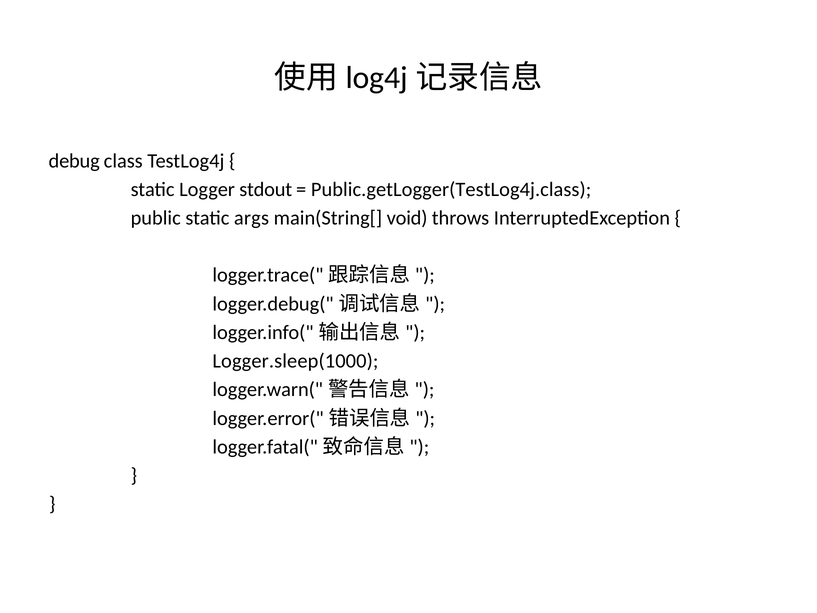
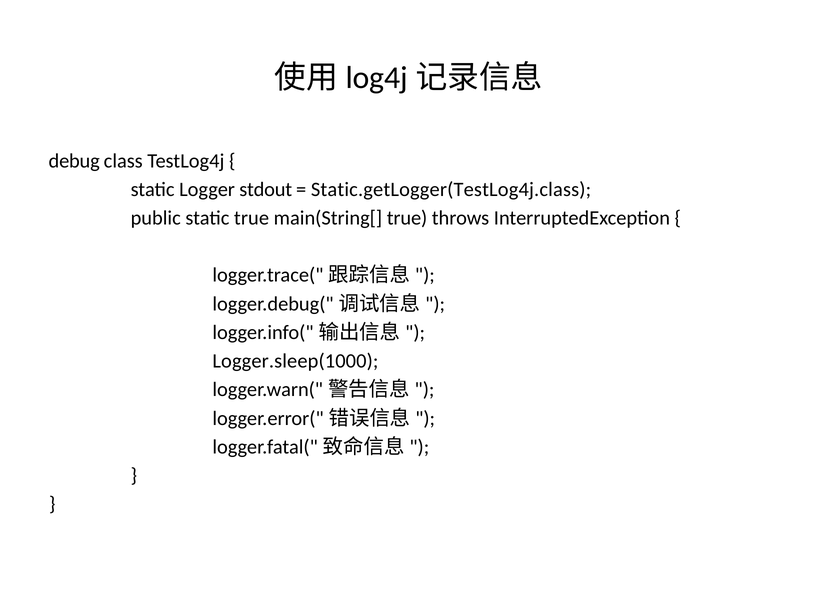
Public.getLogger(TestLog4j.class: Public.getLogger(TestLog4j.class -> Static.getLogger(TestLog4j.class (451, 189)
static args: args -> true (252, 218)
main(String[ void: void -> true (407, 218)
